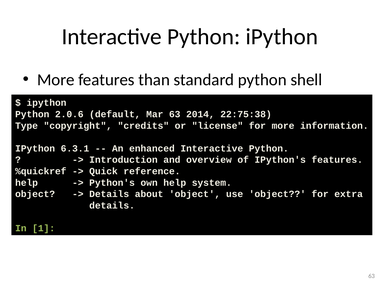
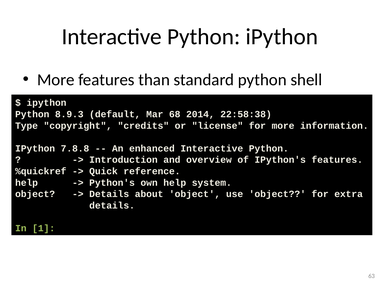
2.0.6: 2.0.6 -> 8.9.3 (69, 114)
Mar 63: 63 -> 68 (175, 114)
22:75:38: 22:75:38 -> 22:58:38 (246, 114)
6.3.1: 6.3.1 -> 7.8.8 (75, 148)
